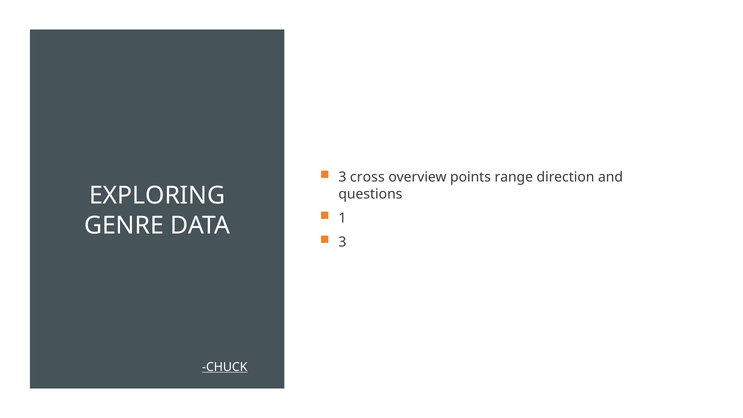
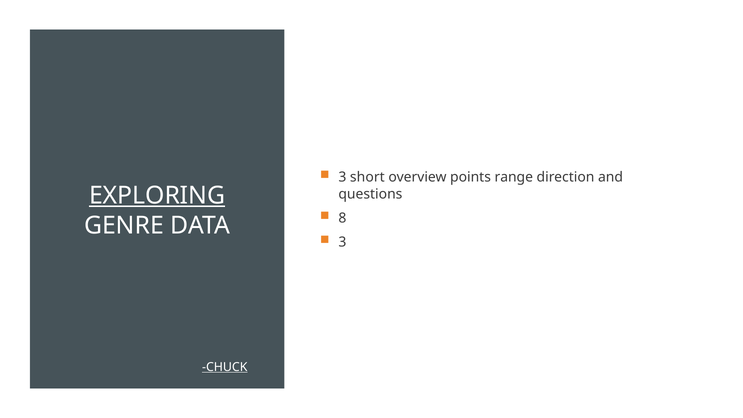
cross: cross -> short (367, 177)
EXPLORING underline: none -> present (157, 196)
1: 1 -> 8 (342, 218)
